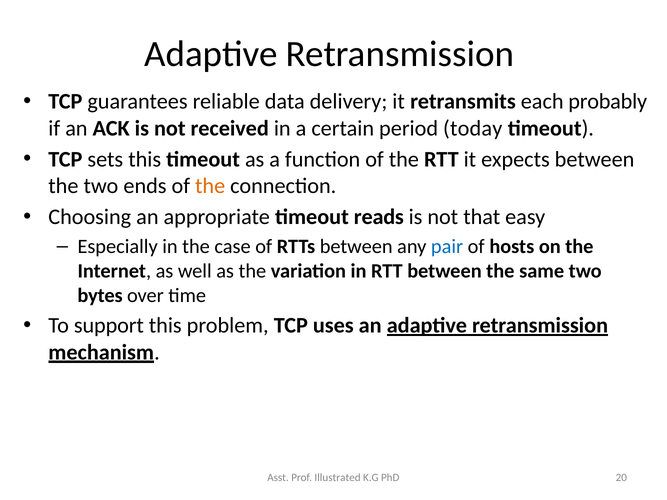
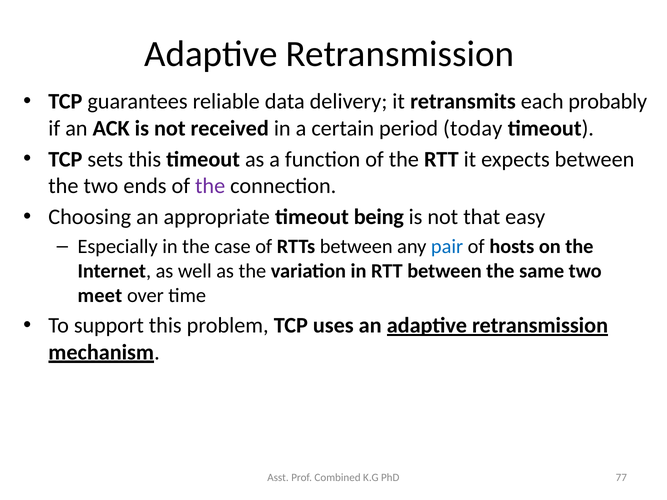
the colour: orange -> purple (210, 186)
reads: reads -> being (379, 217)
bytes: bytes -> meet (100, 296)
Illustrated: Illustrated -> Combined (338, 478)
20: 20 -> 77 (621, 478)
